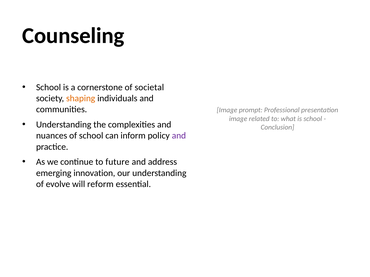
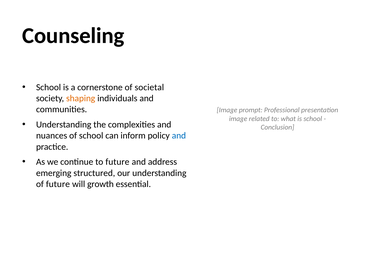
and colour: purple -> blue (179, 136)
innovation: innovation -> structured (94, 173)
of evolve: evolve -> future (58, 184)
reform: reform -> growth (100, 184)
